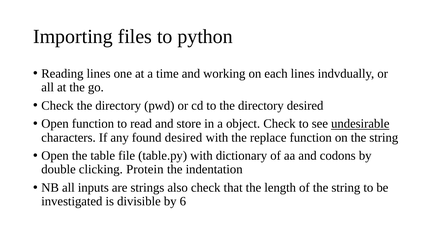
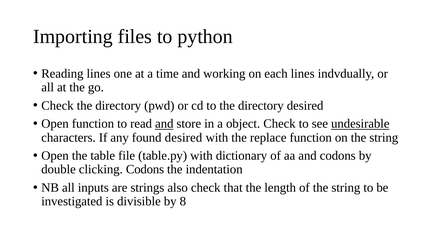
and underline: none -> present (164, 124)
clicking Protein: Protein -> Codons (145, 169)
6: 6 -> 8 (183, 201)
